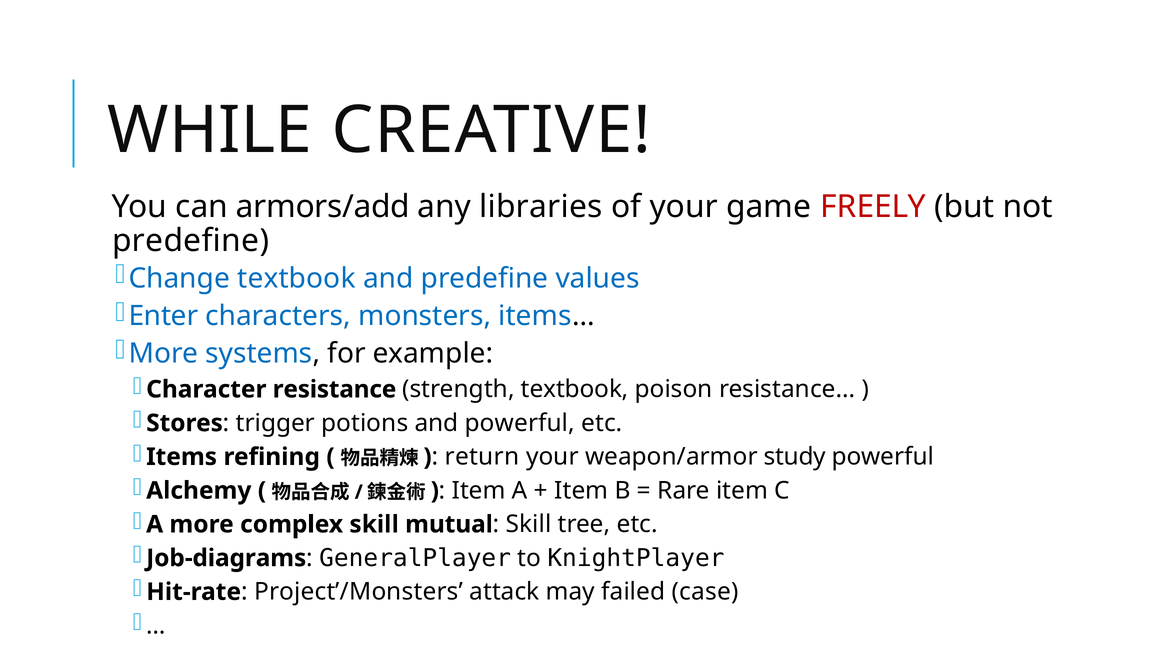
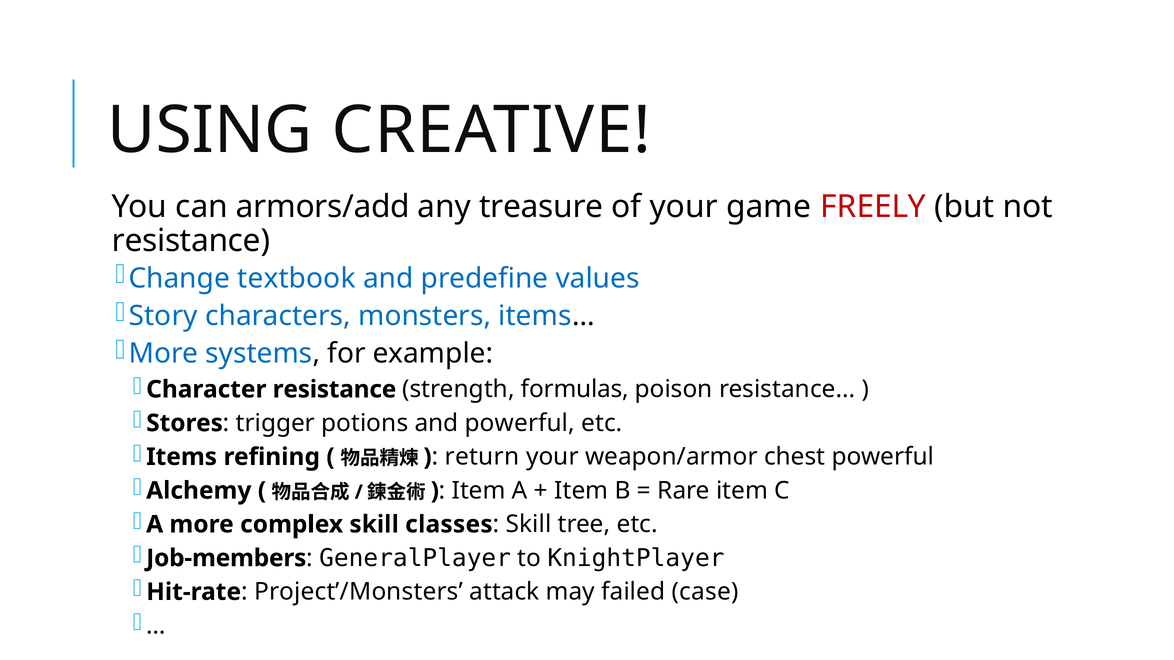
WHILE: WHILE -> USING (210, 131)
libraries: libraries -> treasure (541, 207)
predefine: predefine -> resistance (191, 241)
Enter: Enter -> Story (163, 316)
strength textbook: textbook -> formulas (575, 390)
study: study -> chest (795, 457)
mutual: mutual -> classes (449, 525)
Job-diagrams: Job-diagrams -> Job-members (226, 558)
